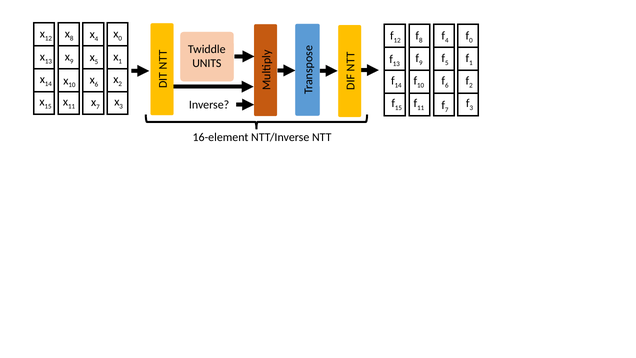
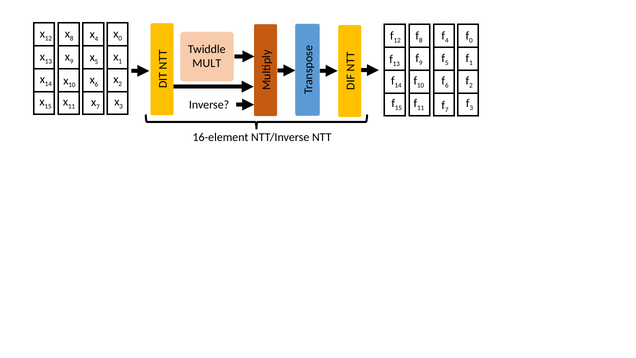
UNITS: UNITS -> MULT (207, 64)
